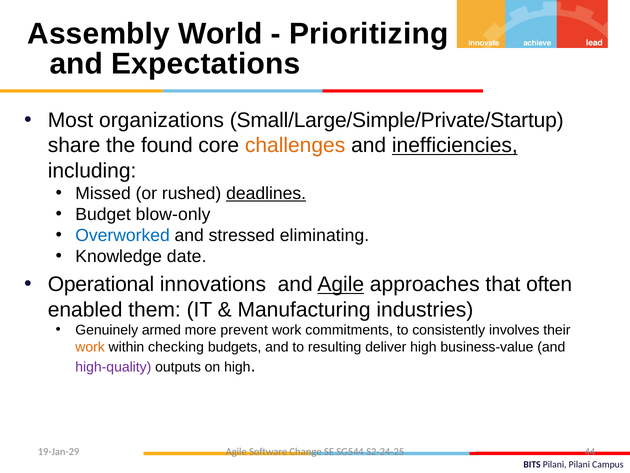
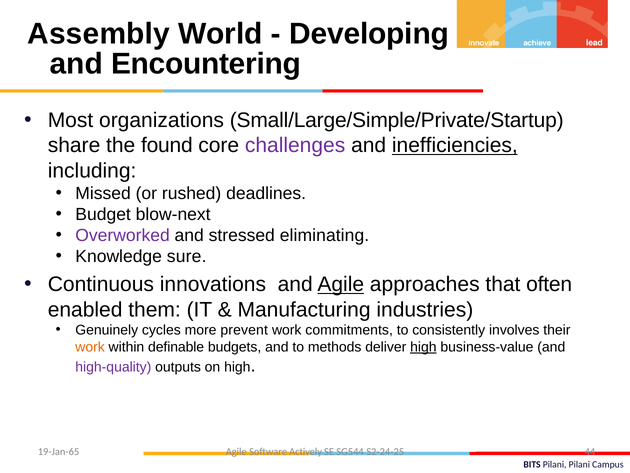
Prioritizing: Prioritizing -> Developing (369, 34)
Expectations: Expectations -> Encountering (206, 64)
challenges colour: orange -> purple (295, 145)
deadlines underline: present -> none (266, 193)
blow-only: blow-only -> blow-next (173, 214)
Overworked colour: blue -> purple (123, 235)
date: date -> sure (187, 256)
Operational: Operational -> Continuous (101, 284)
armed: armed -> cycles (161, 330)
checking: checking -> definable (176, 347)
resulting: resulting -> methods (335, 347)
high underline: none -> present (423, 347)
19-Jan-29: 19-Jan-29 -> 19-Jan-65 (59, 451)
Change: Change -> Actively (306, 451)
